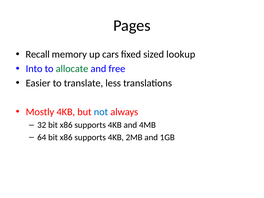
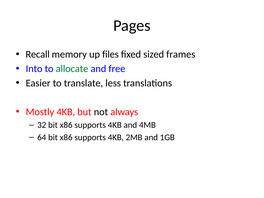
cars: cars -> files (110, 54)
lookup: lookup -> frames (181, 54)
not colour: blue -> black (101, 112)
